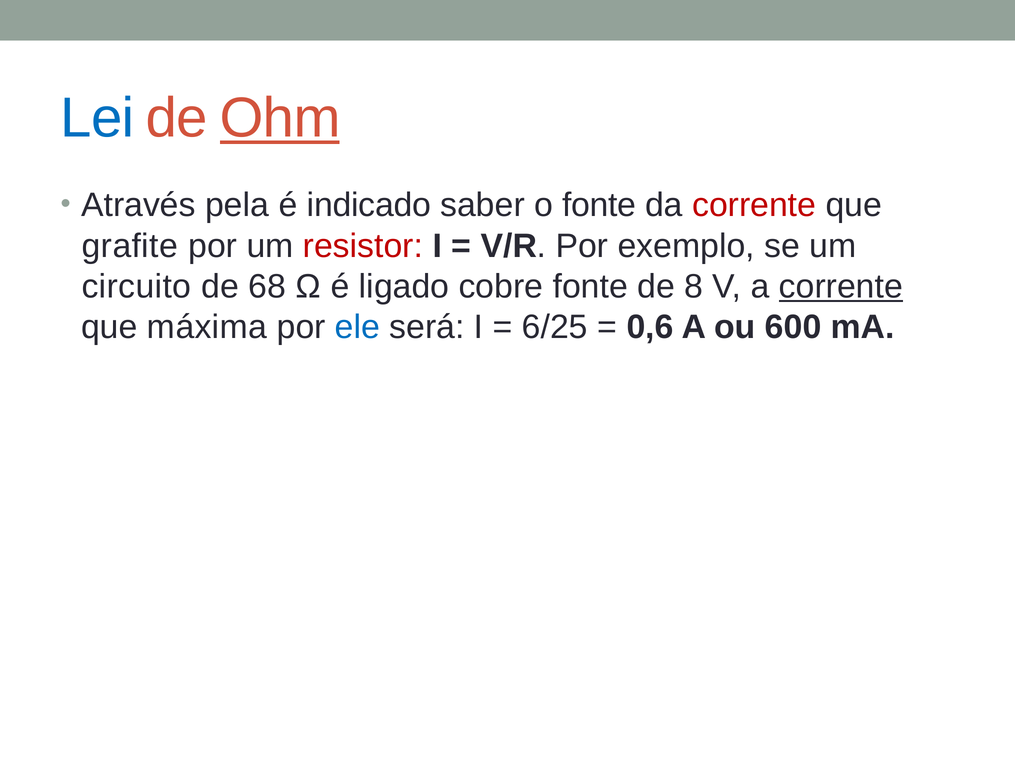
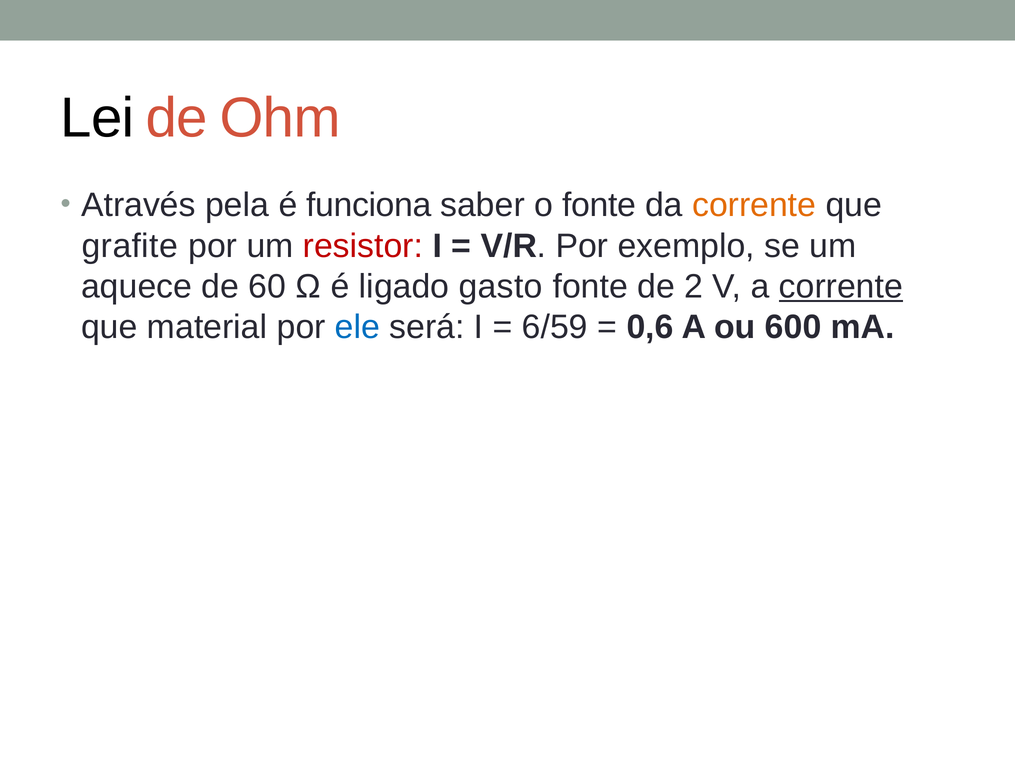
Lei colour: blue -> black (97, 118)
Ohm underline: present -> none (280, 118)
indicado: indicado -> funciona (369, 205)
corrente colour: red -> orange (754, 205)
circuito: circuito -> aquece (137, 287)
68: 68 -> 60 (267, 287)
cobre: cobre -> gasto (501, 287)
8: 8 -> 2 (694, 287)
máxima: máxima -> material (207, 327)
6/25: 6/25 -> 6/59 (555, 327)
